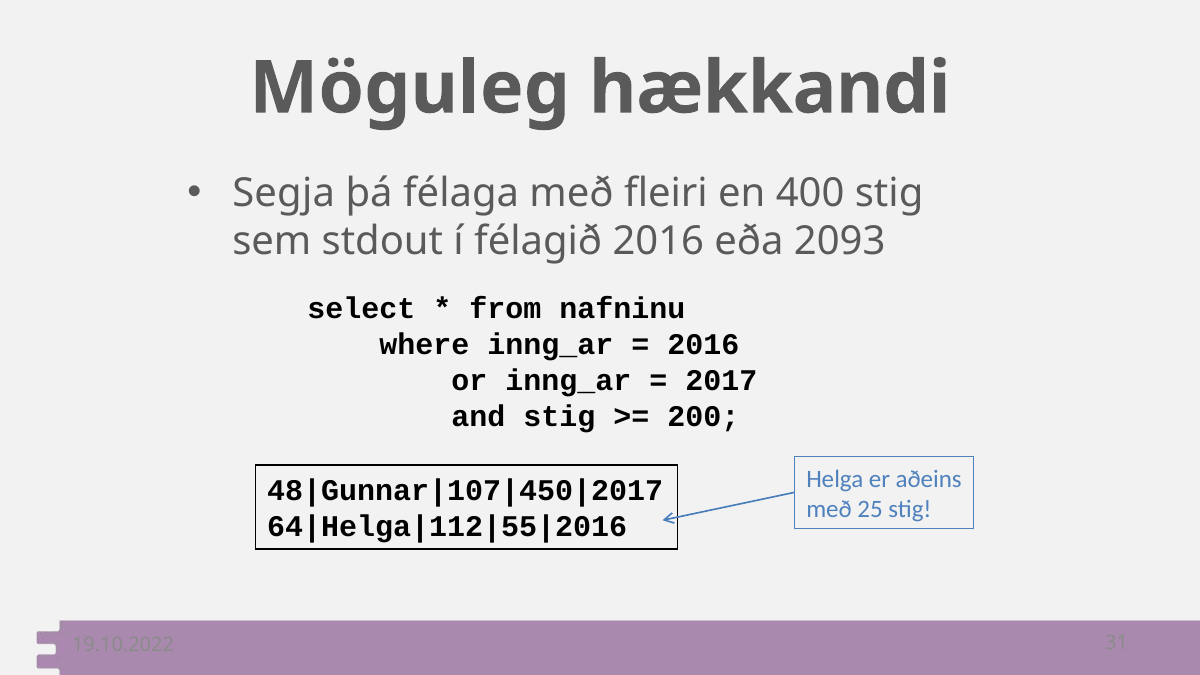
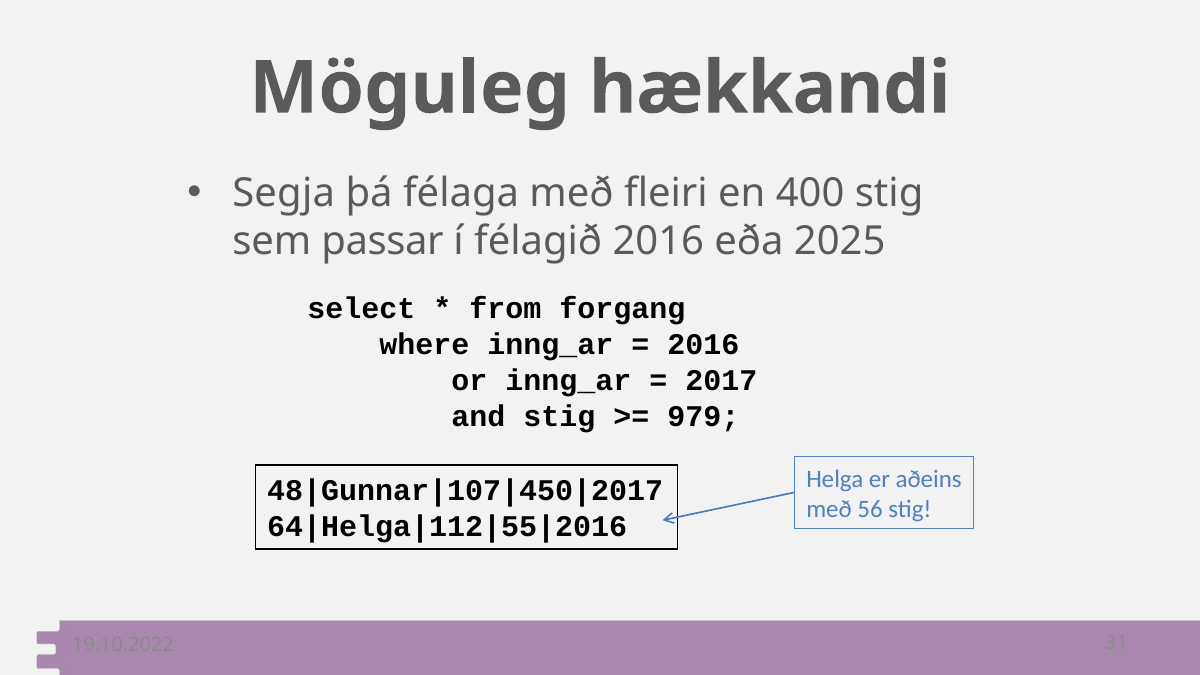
stdout: stdout -> passar (383, 241)
2093: 2093 -> 2025 (840, 241)
nafninu: nafninu -> forgang (622, 309)
200: 200 -> 979 (703, 417)
25: 25 -> 56 (870, 509)
